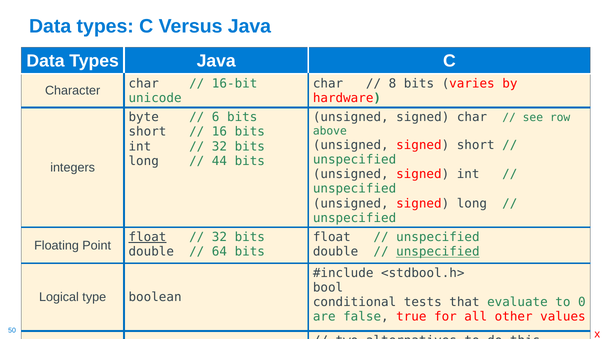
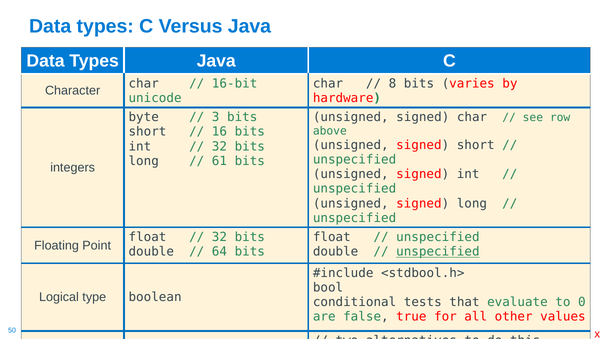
6: 6 -> 3 (216, 117)
44: 44 -> 61 (219, 161)
float underline: present -> none (147, 237)
